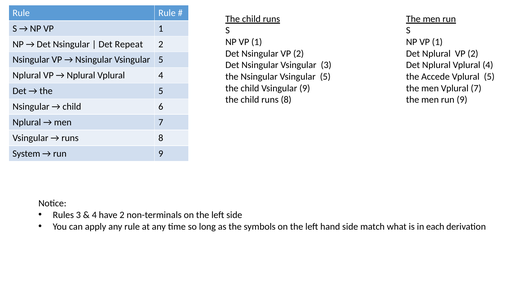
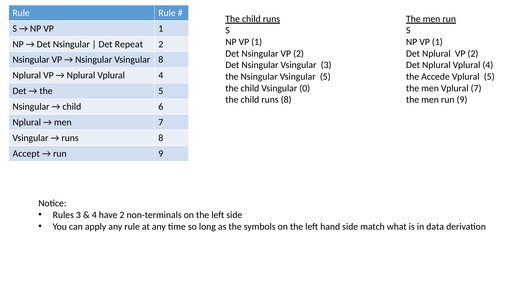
5: 5 -> 8 (161, 60)
Vsingular 9: 9 -> 0 (305, 88)
System: System -> Accept (26, 154)
each: each -> data (435, 227)
